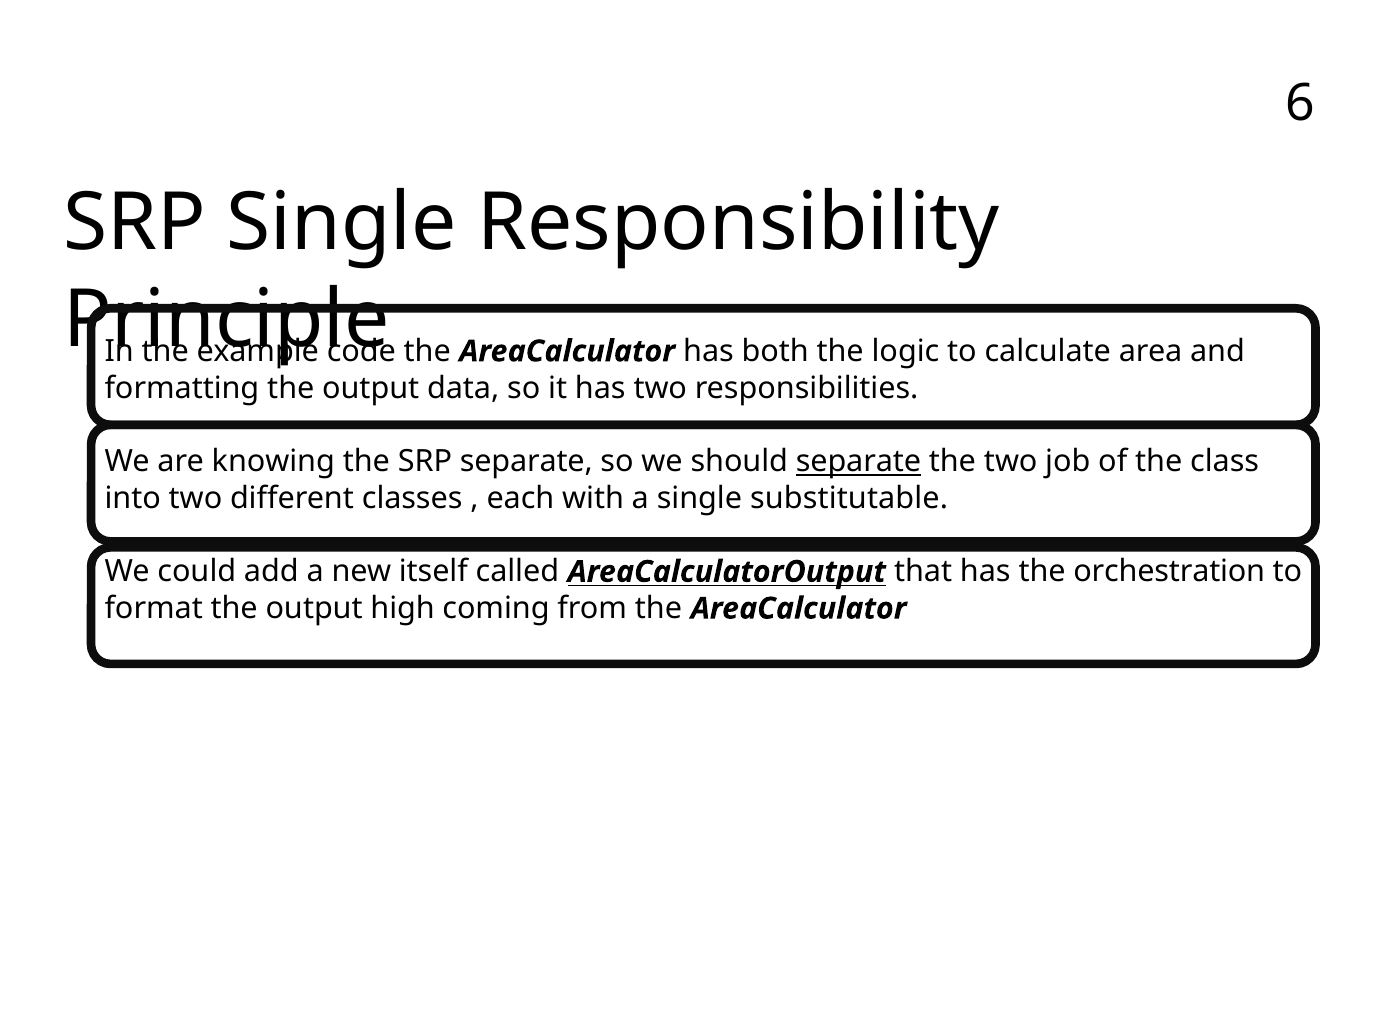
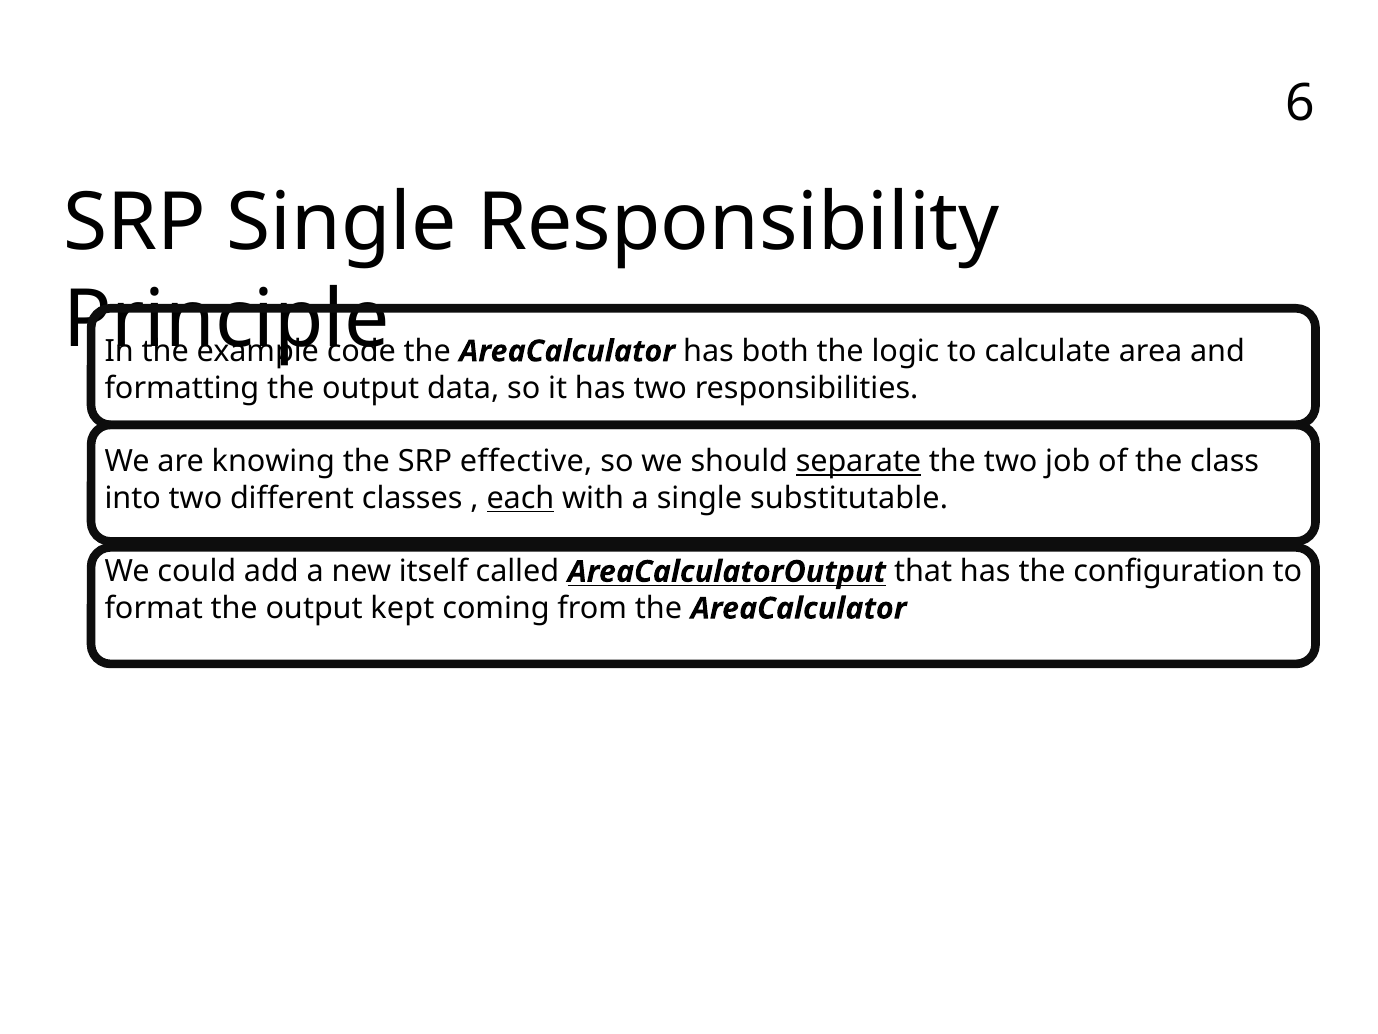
SRP separate: separate -> effective (526, 461)
each underline: none -> present (520, 498)
orchestration: orchestration -> configuration (1169, 571)
high: high -> kept (402, 608)
